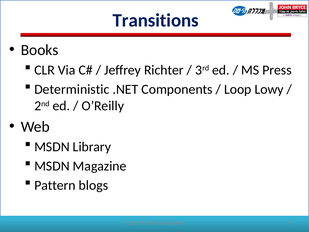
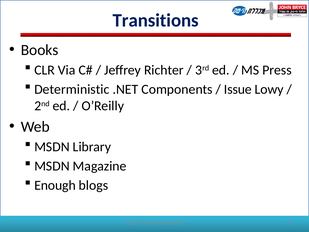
Loop: Loop -> Issue (238, 89)
Pattern: Pattern -> Enough (55, 185)
